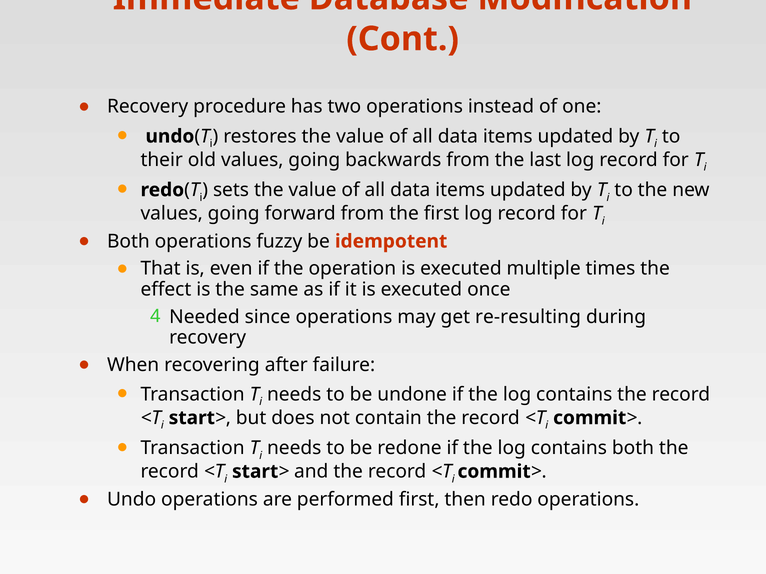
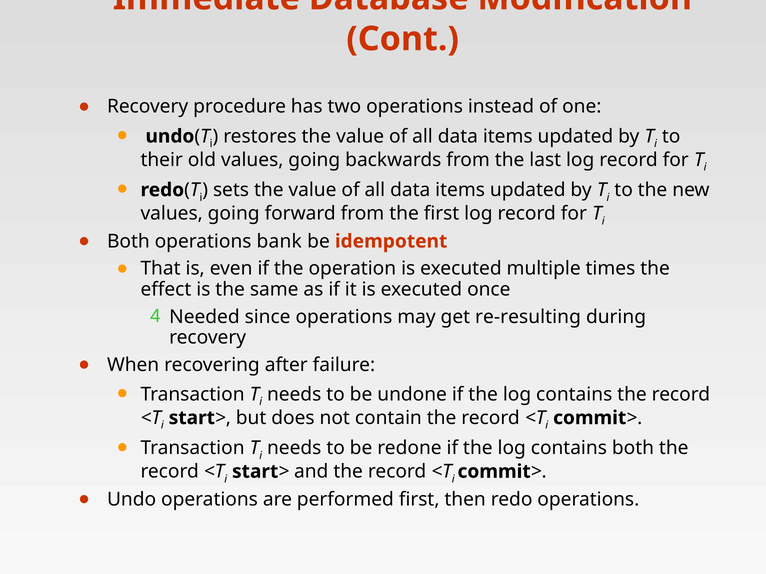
fuzzy: fuzzy -> bank (279, 242)
